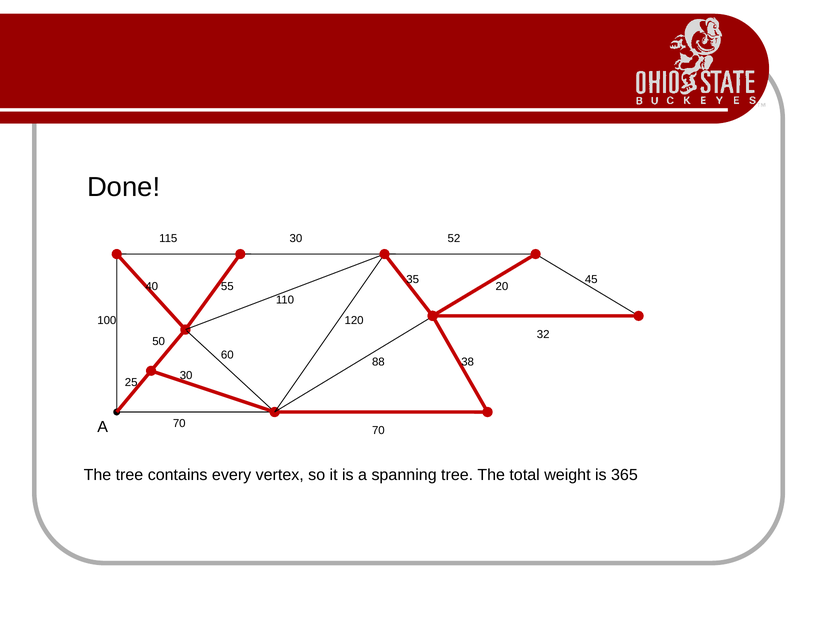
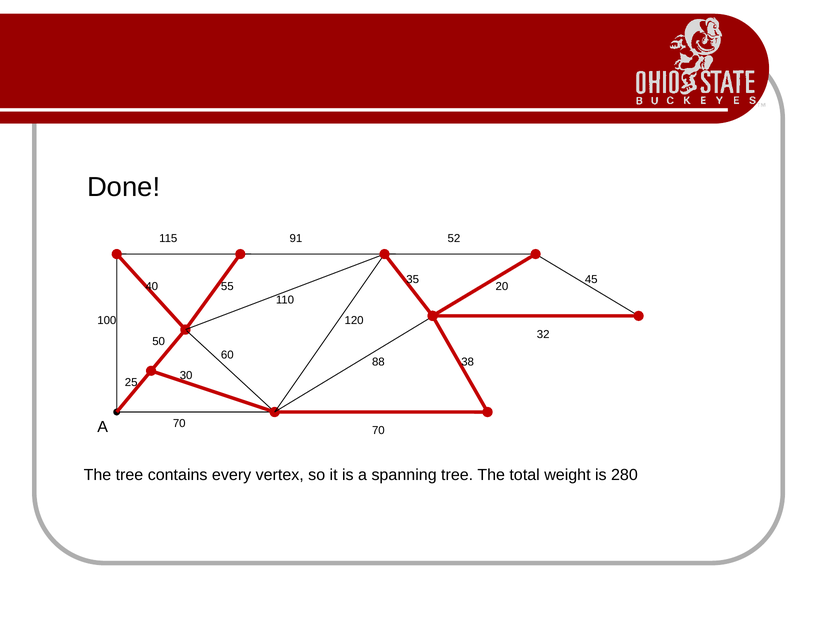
115 30: 30 -> 91 (296, 238)
365: 365 -> 280 (624, 475)
